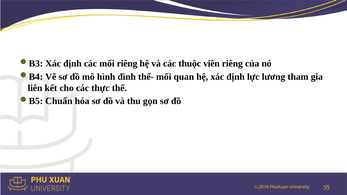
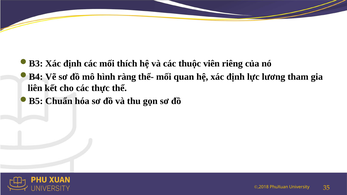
mối riêng: riêng -> thích (127, 64)
đình: đình -> ràng (127, 77)
